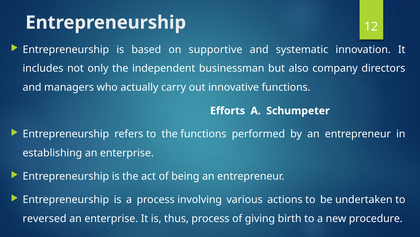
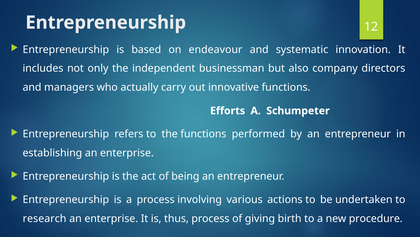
supportive: supportive -> endeavour (216, 49)
reversed: reversed -> research (45, 218)
